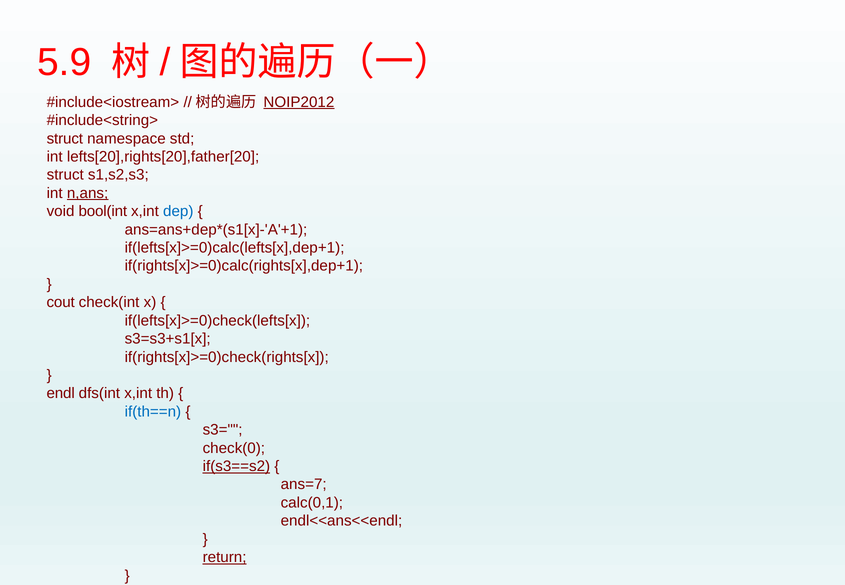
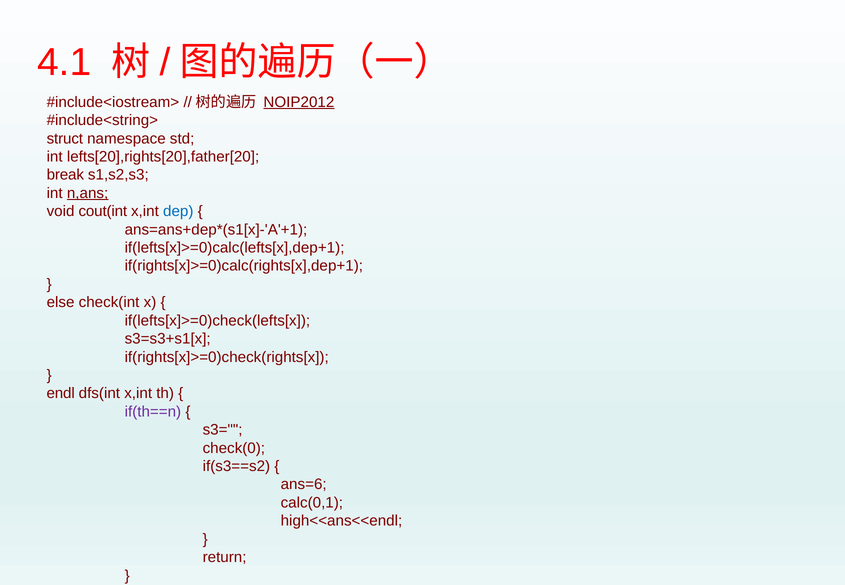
5.9: 5.9 -> 4.1 (64, 62)
struct: struct -> break (65, 175)
bool(int: bool(int -> cout(int (103, 211)
cout: cout -> else (61, 302)
if(th==n colour: blue -> purple (153, 412)
if(s3==s2 underline: present -> none (236, 466)
ans=7: ans=7 -> ans=6 (304, 484)
endl<<ans<<endl: endl<<ans<<endl -> high<<ans<<endl (341, 521)
return underline: present -> none (225, 557)
